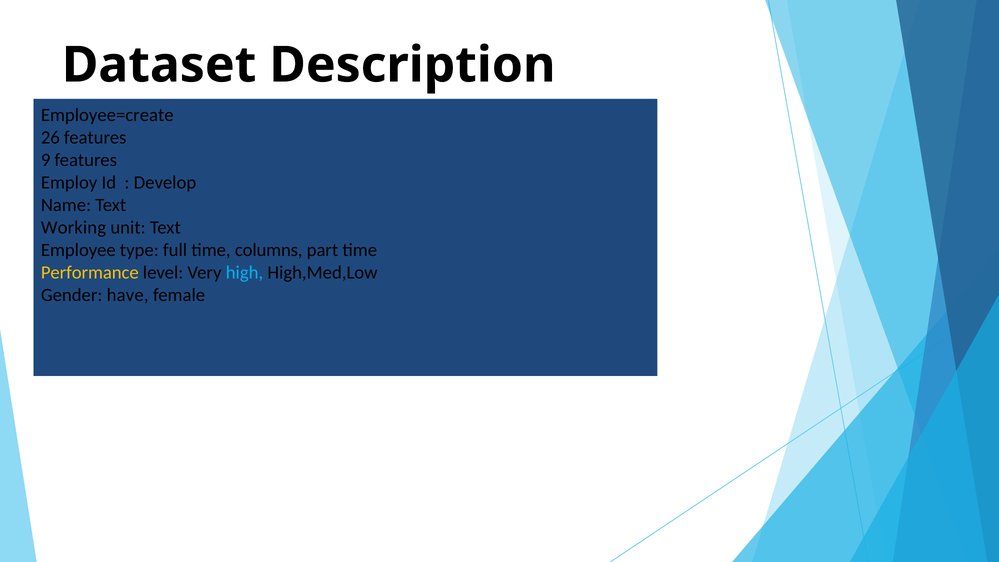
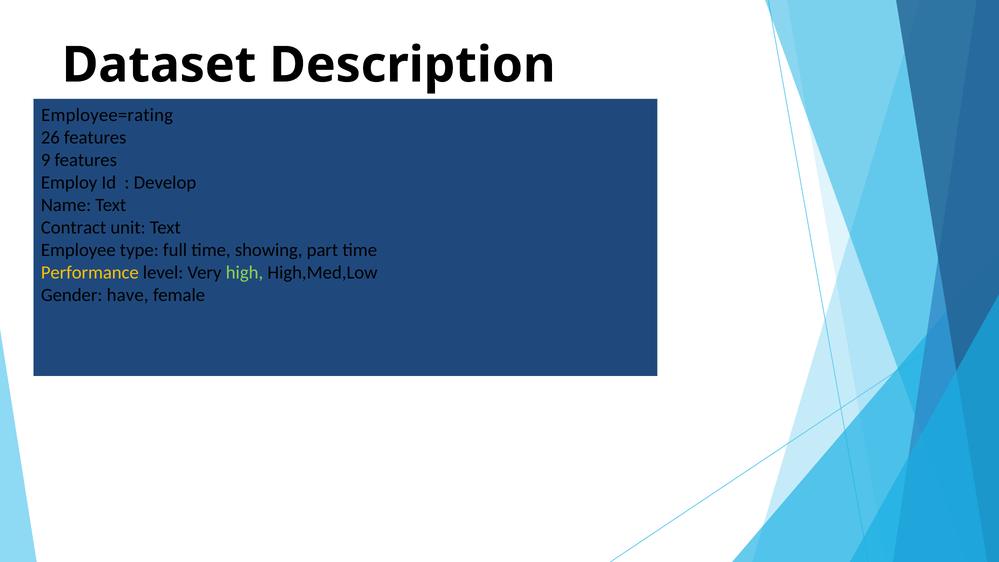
Employee=create: Employee=create -> Employee=rating (107, 115)
Working: Working -> Contract (74, 227)
columns: columns -> showing (269, 250)
high colour: light blue -> light green (244, 272)
